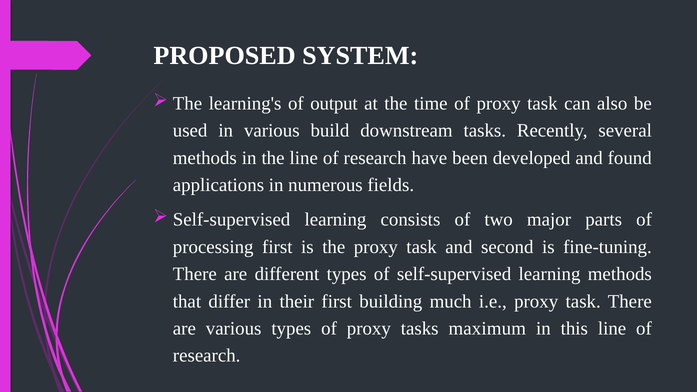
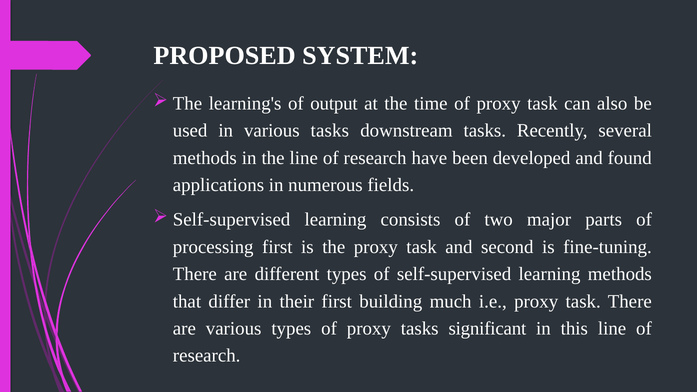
various build: build -> tasks (330, 131)
maximum: maximum -> significant (487, 329)
